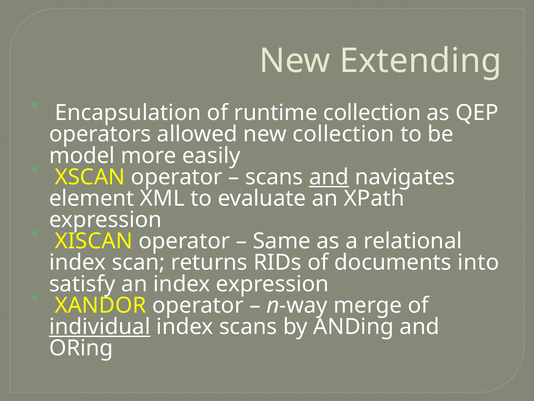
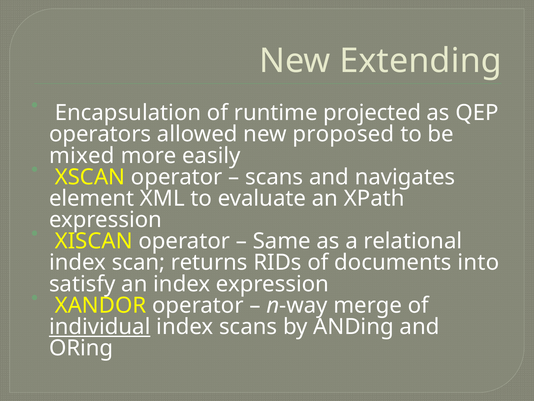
runtime collection: collection -> projected (372, 113)
new collection: collection -> proposed (343, 134)
model: model -> mixed (82, 156)
and underline: present -> none (329, 177)
